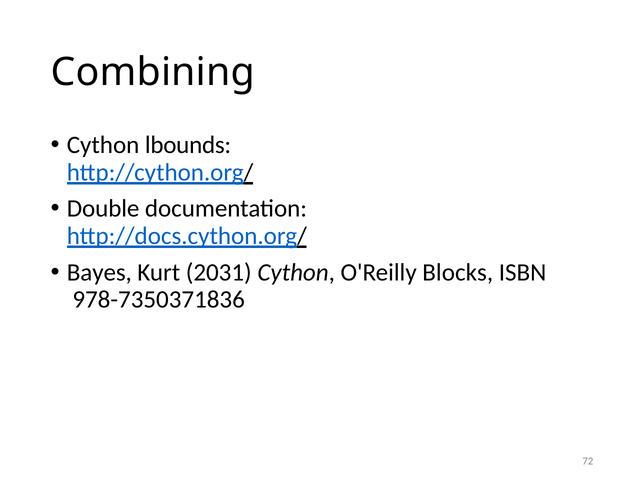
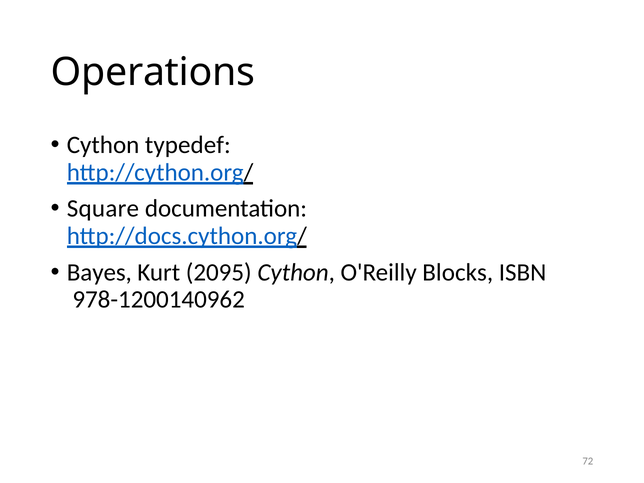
Combining: Combining -> Operations (153, 72)
lbounds: lbounds -> typedef (188, 145)
Double: Double -> Square (103, 209)
2031: 2031 -> 2095 (219, 272)
978-7350371836: 978-7350371836 -> 978-1200140962 (159, 299)
